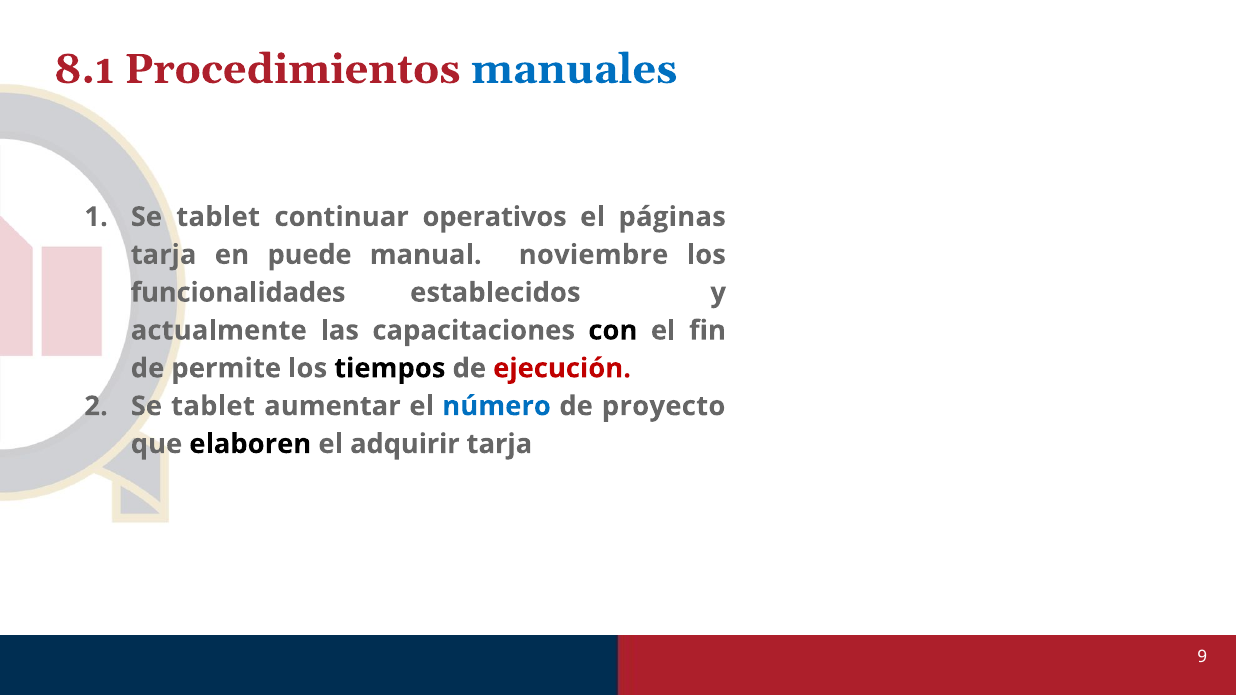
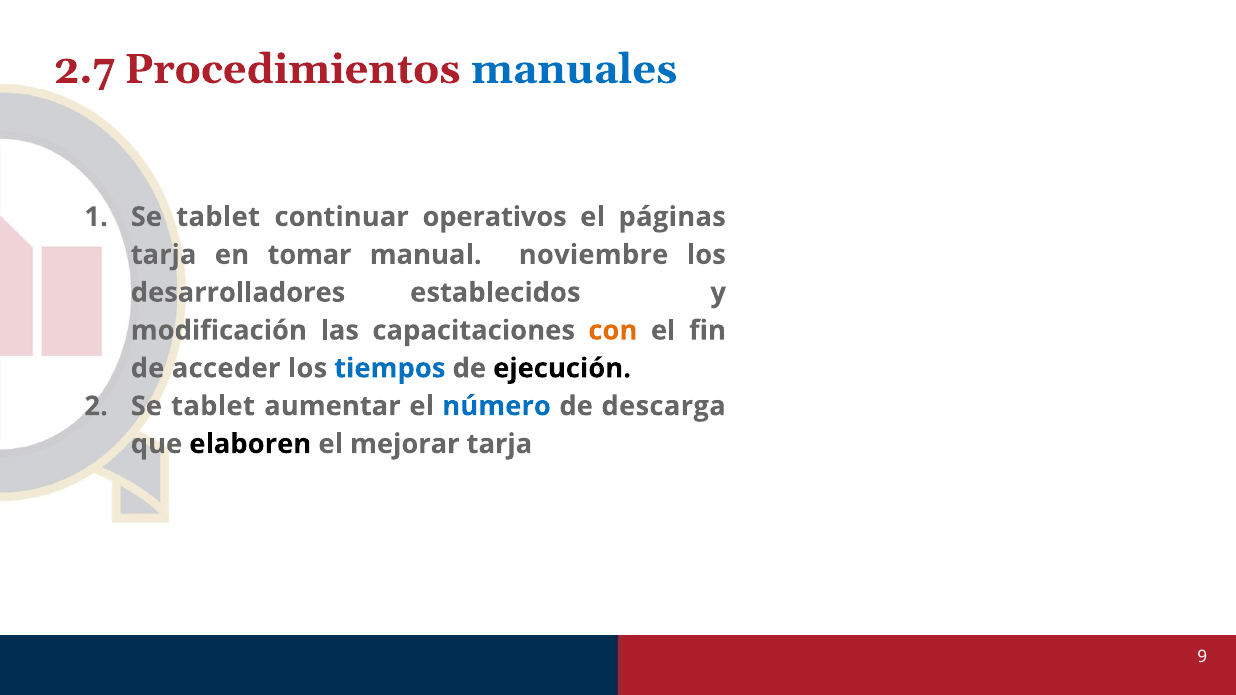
8.1: 8.1 -> 2.7 (84, 69)
puede: puede -> tomar (310, 255)
funcionalidades: funcionalidades -> desarrolladores (238, 293)
actualmente: actualmente -> modificación (219, 331)
con colour: black -> orange (613, 331)
permite: permite -> acceder (226, 368)
tiempos colour: black -> blue (390, 368)
ejecución colour: red -> black (562, 368)
proyecto: proyecto -> descarga (664, 406)
adquirir: adquirir -> mejorar (405, 444)
